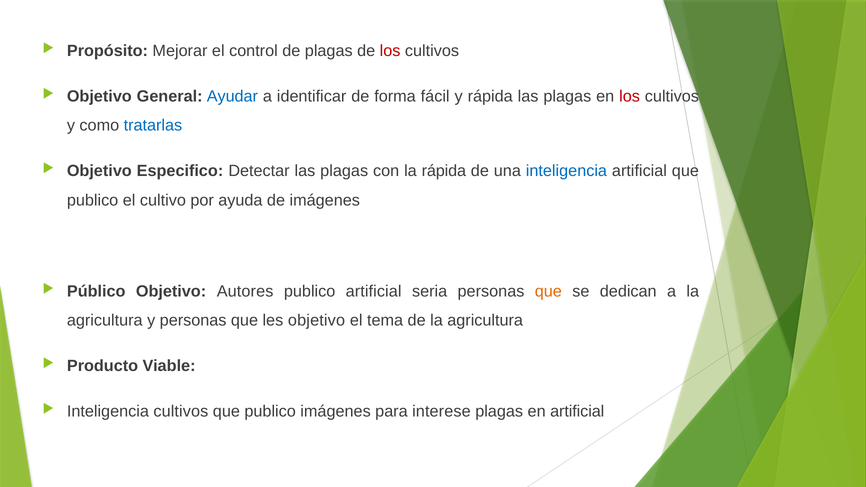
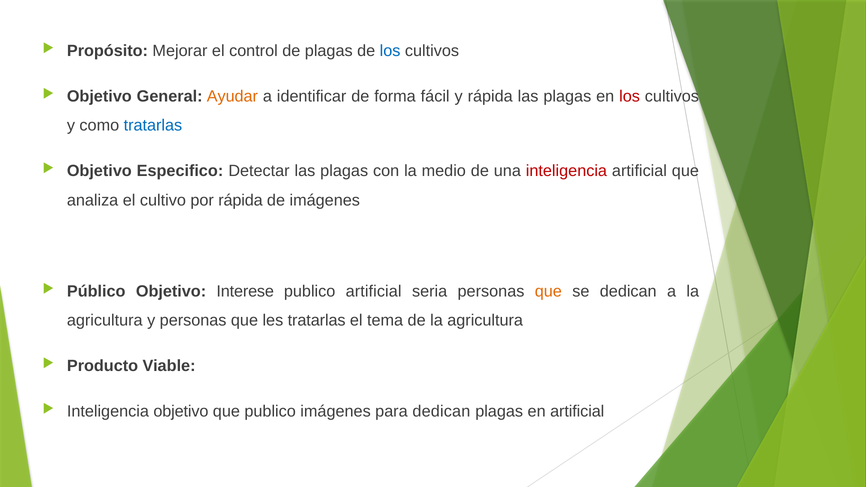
los colour: red -> blue (390, 51)
Ayudar colour: blue -> orange (232, 96)
la rápida: rápida -> medio (444, 171)
inteligencia colour: blue -> red (566, 171)
publico: publico -> analiza (93, 200)
por ayuda: ayuda -> rápida (240, 200)
Autores: Autores -> Interese (245, 291)
les objetivo: objetivo -> tratarlas (317, 320)
Inteligencia cultivos: cultivos -> objetivo (181, 411)
para interese: interese -> dedican (441, 411)
